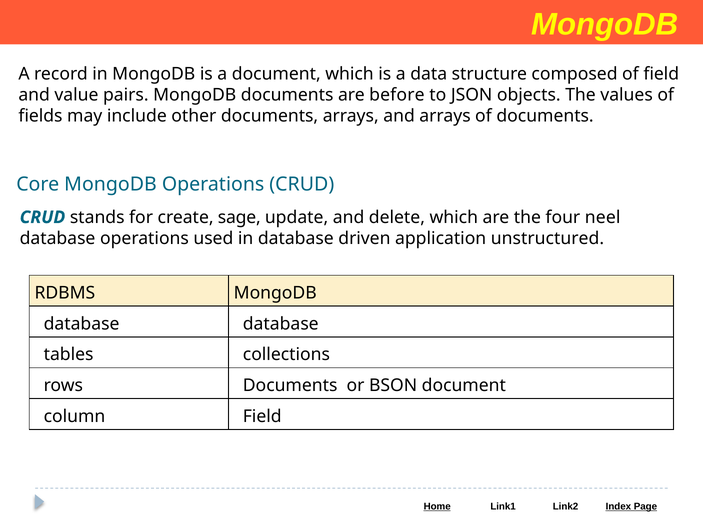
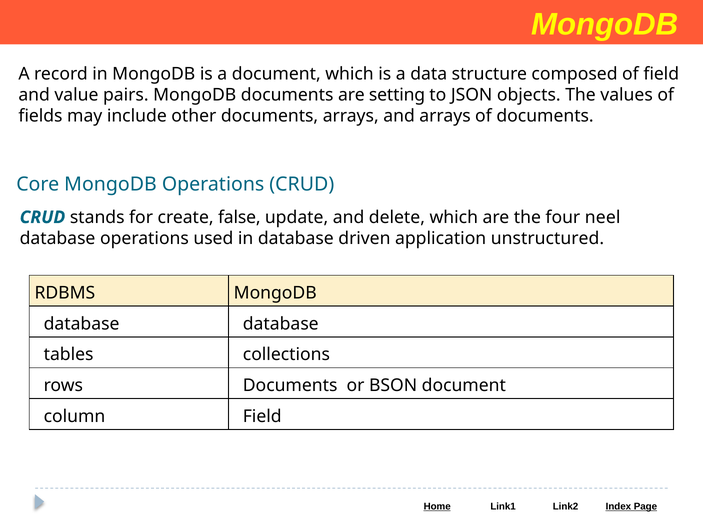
before: before -> setting (397, 95)
sage: sage -> false (239, 217)
